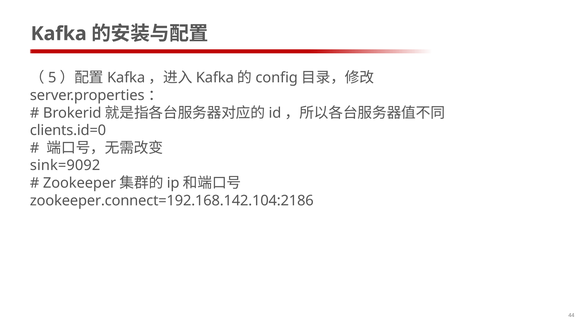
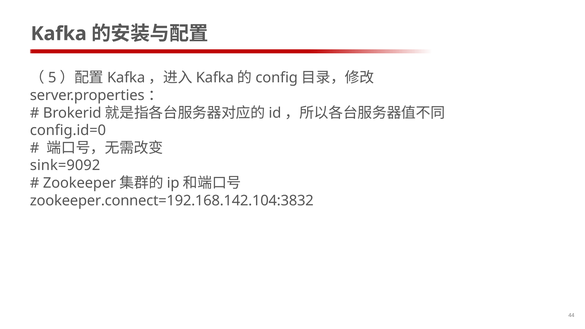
clients.id=0: clients.id=0 -> config.id=0 (68, 131)
zookeeper.connect=192.168.142.104:2186: zookeeper.connect=192.168.142.104:2186 -> zookeeper.connect=192.168.142.104:3832 (172, 201)
